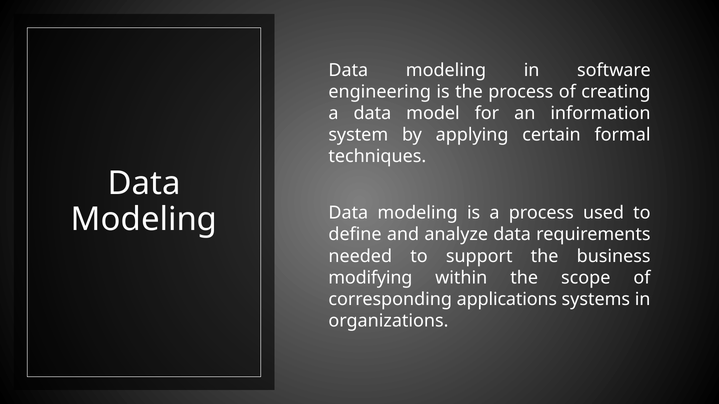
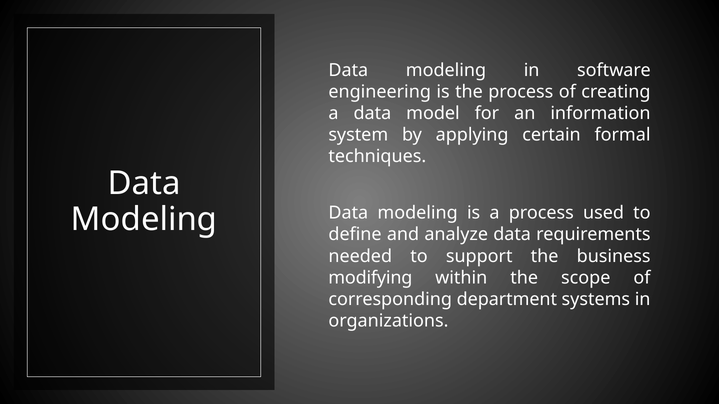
applications: applications -> department (507, 300)
